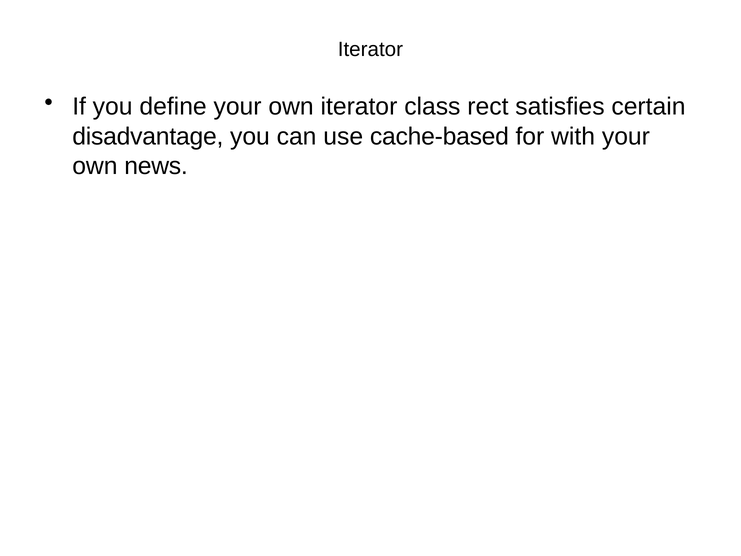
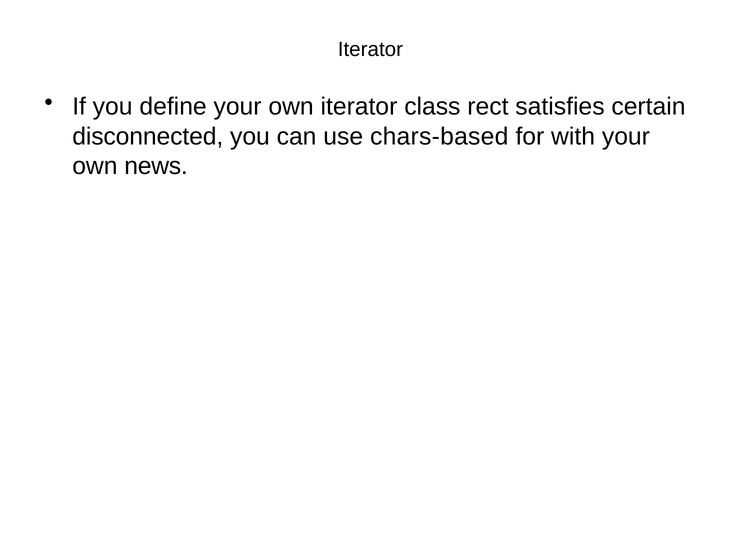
disadvantage: disadvantage -> disconnected (148, 136)
cache-based: cache-based -> chars-based (439, 136)
